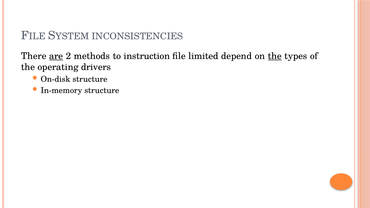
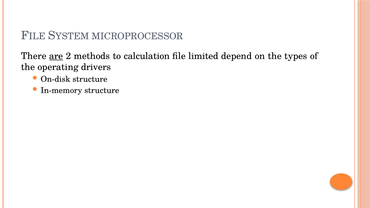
INCONSISTENCIES: INCONSISTENCIES -> MICROPROCESSOR (137, 36)
instruction: instruction -> calculation (147, 56)
the underline: present -> none (275, 56)
